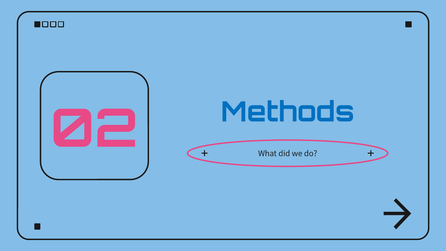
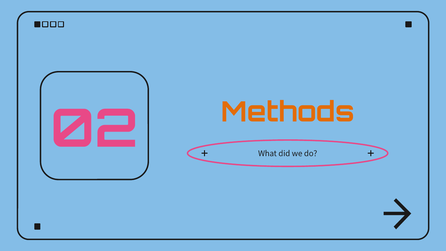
Methods colour: blue -> orange (288, 112)
